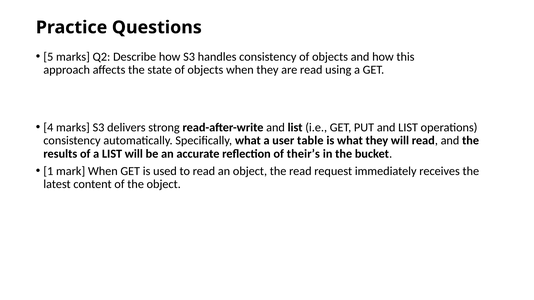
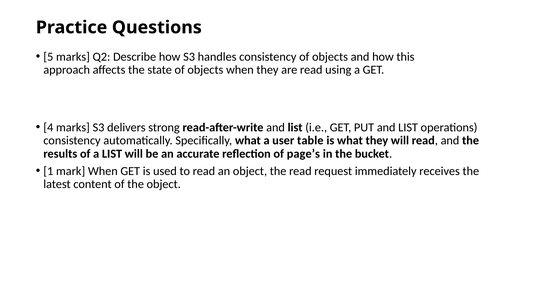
their’s: their’s -> page’s (303, 154)
